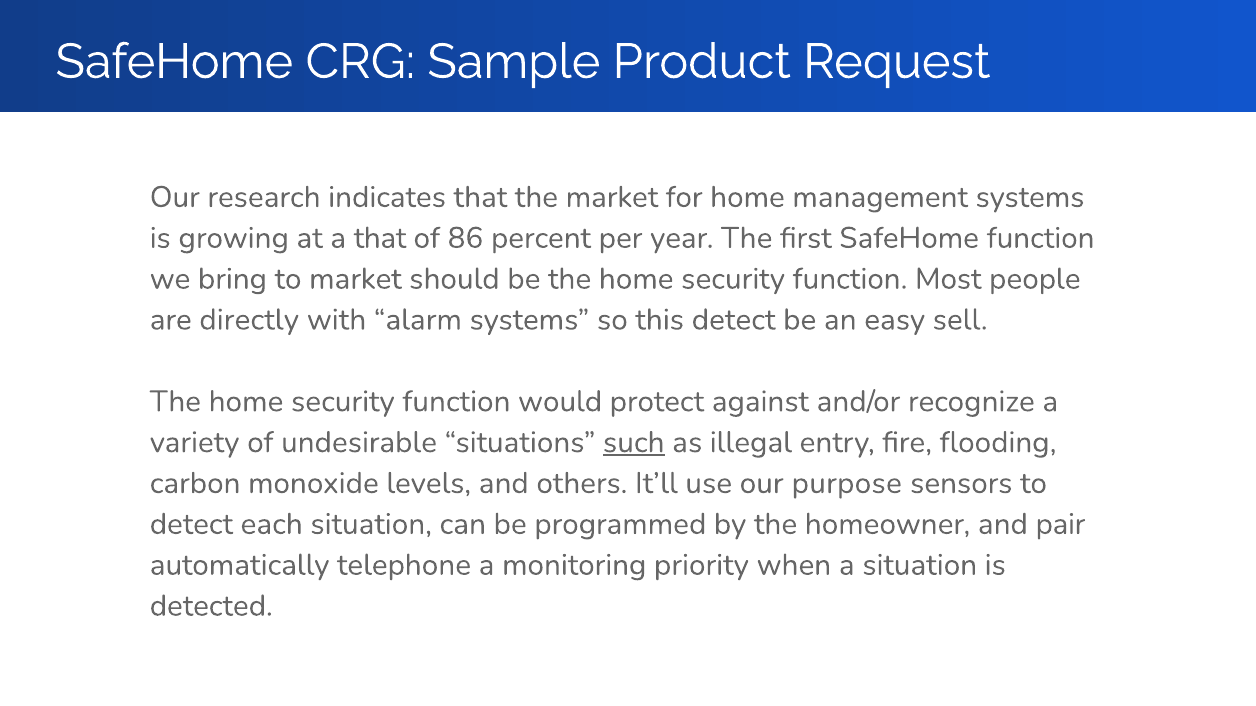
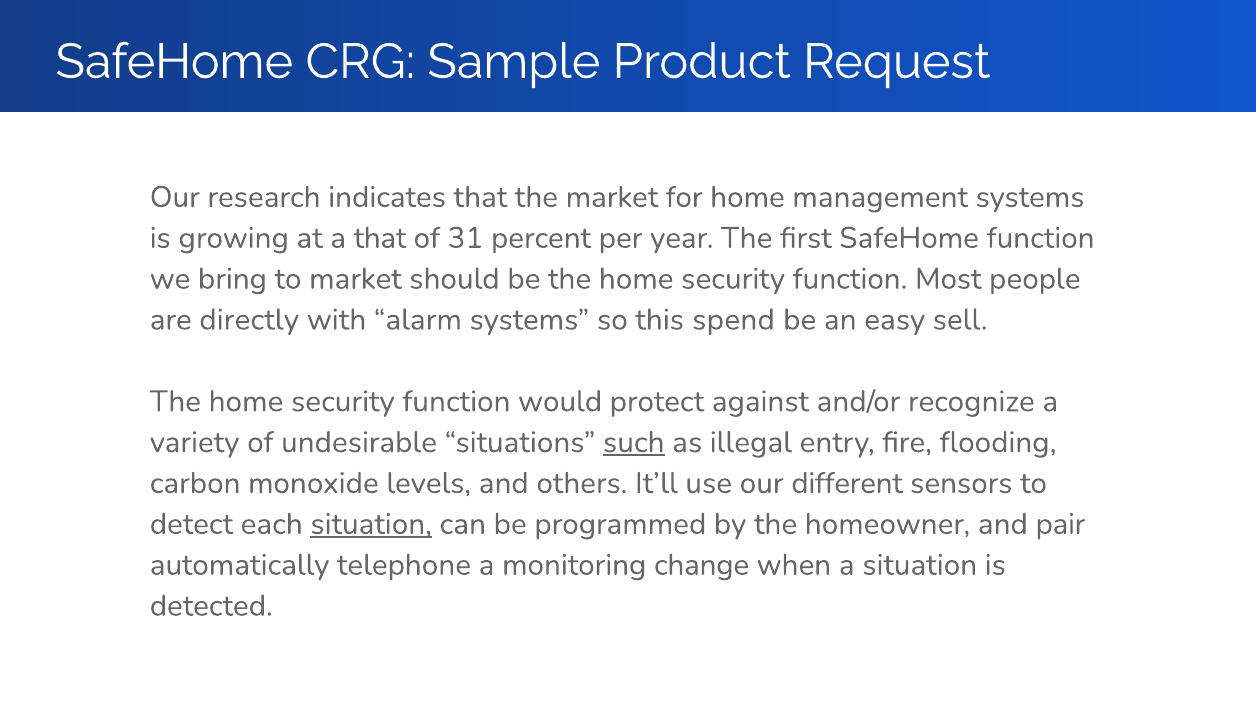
86: 86 -> 31 (465, 238)
this detect: detect -> spend (733, 320)
purpose: purpose -> different (847, 484)
situation underline: none -> present (371, 524)
priority: priority -> change (702, 565)
